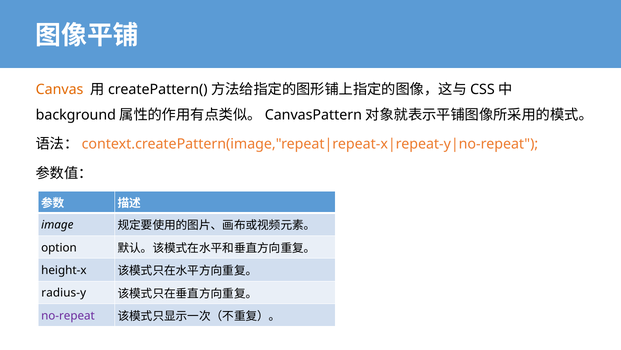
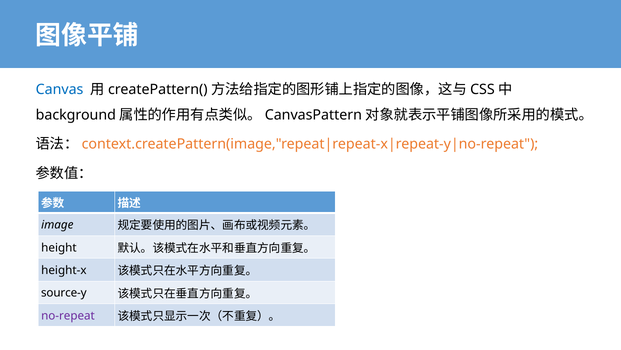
Canvas colour: orange -> blue (60, 89)
option: option -> height (59, 247)
radius-y: radius-y -> source-y (64, 292)
